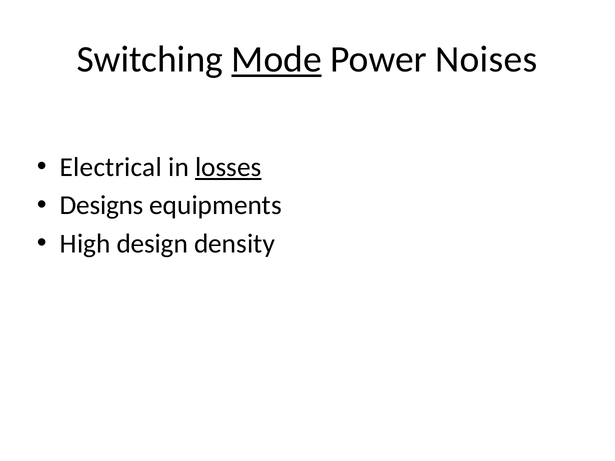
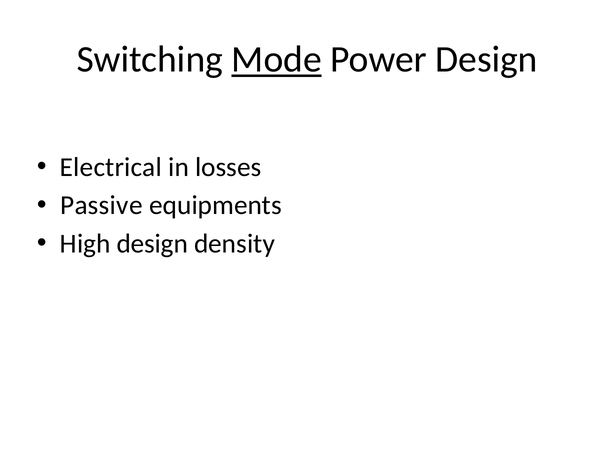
Power Noises: Noises -> Design (486, 60)
losses underline: present -> none (228, 167)
Designs: Designs -> Passive (101, 206)
